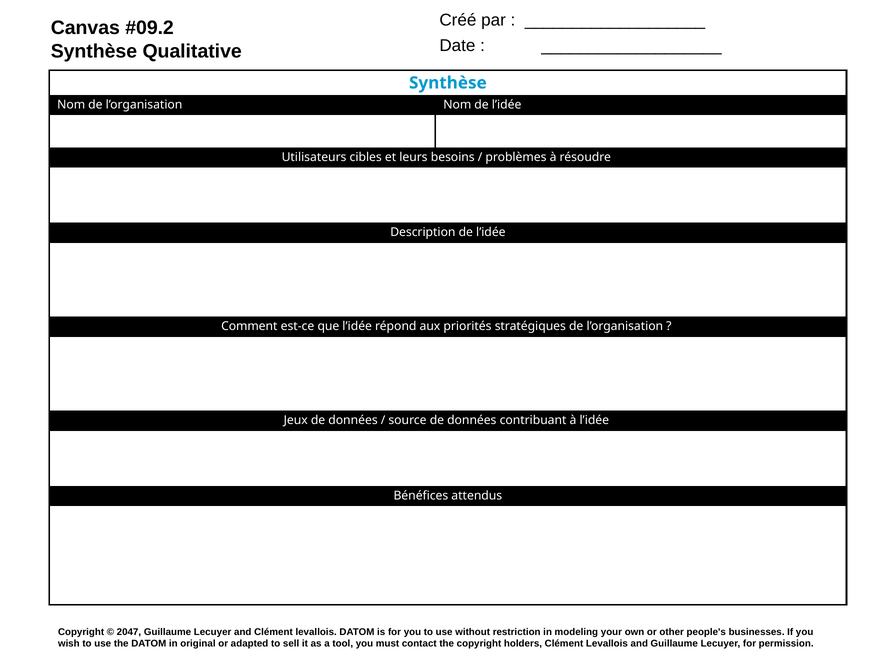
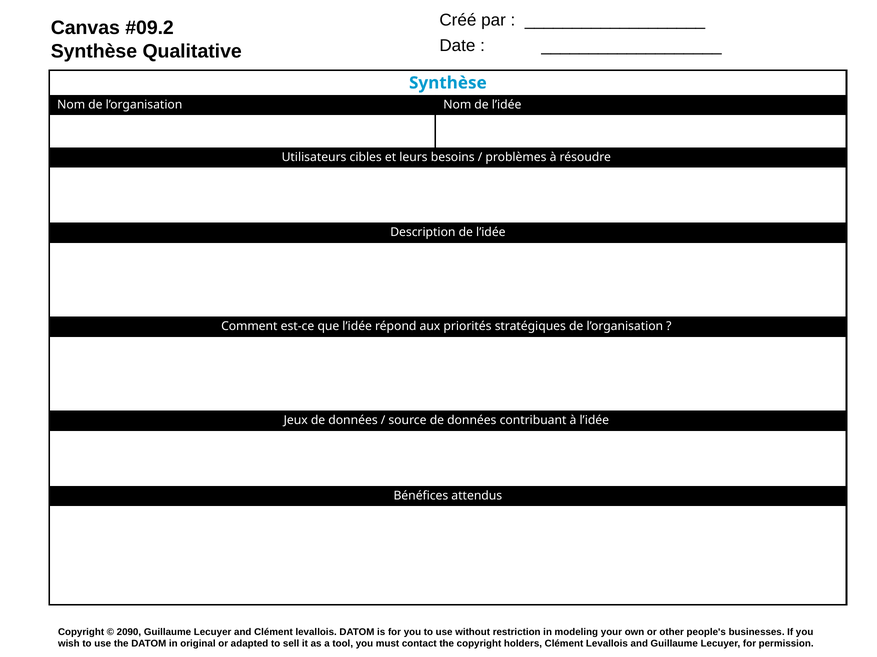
2047: 2047 -> 2090 (129, 633)
